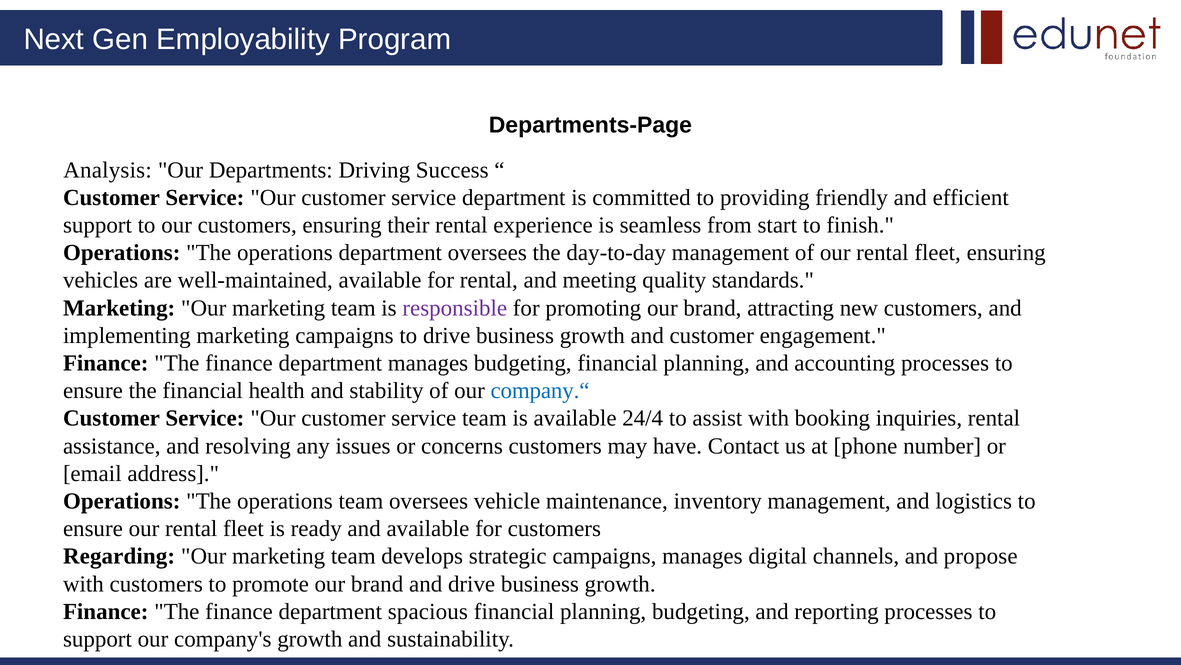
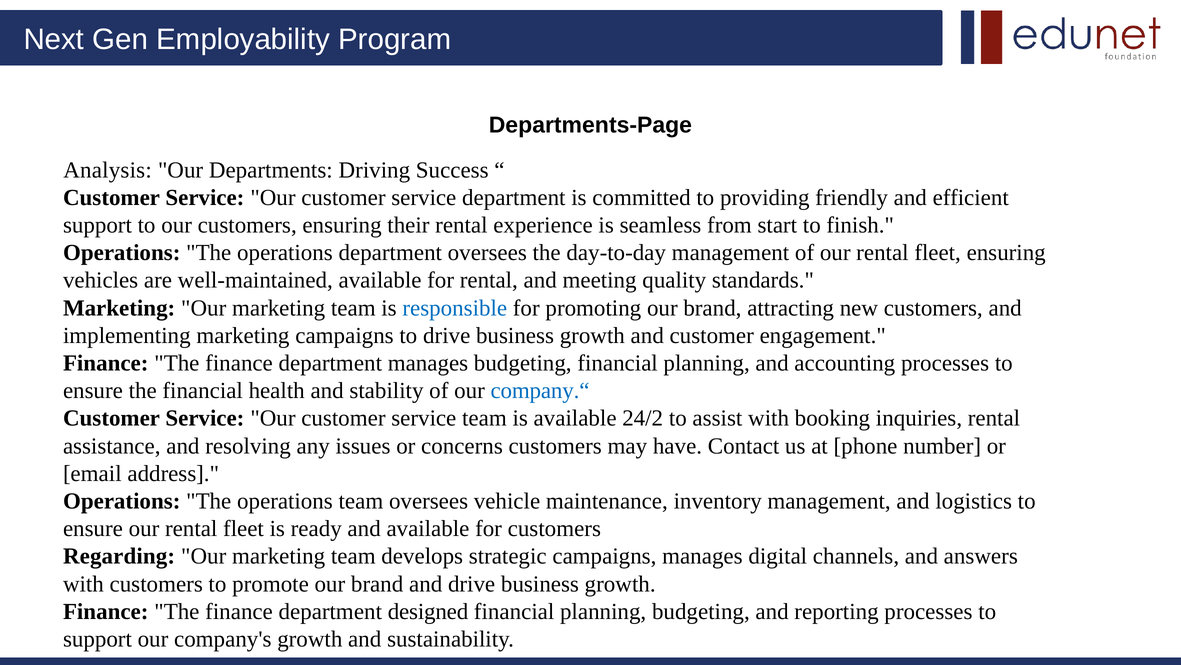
responsible colour: purple -> blue (455, 308)
24/4: 24/4 -> 24/2 (643, 418)
propose: propose -> answers (981, 556)
spacious: spacious -> designed (428, 611)
